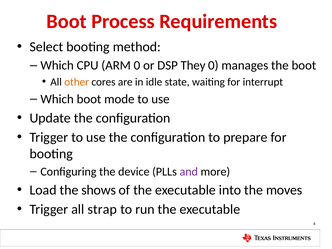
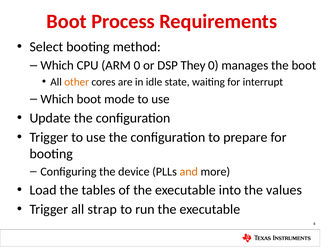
and colour: purple -> orange (189, 172)
shows: shows -> tables (99, 190)
moves: moves -> values (284, 190)
